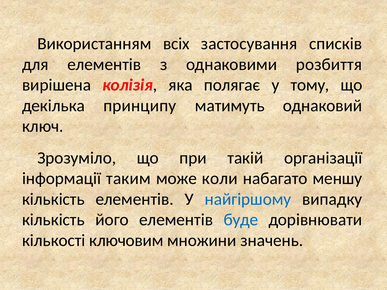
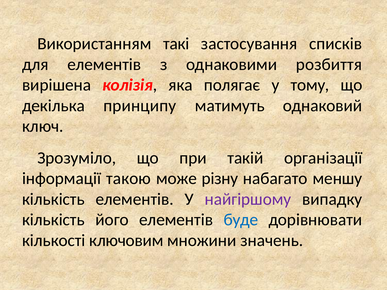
всіх: всіх -> такі (176, 44)
таким: таким -> такою (129, 179)
коли: коли -> різну (220, 179)
найгіршому colour: blue -> purple (248, 199)
